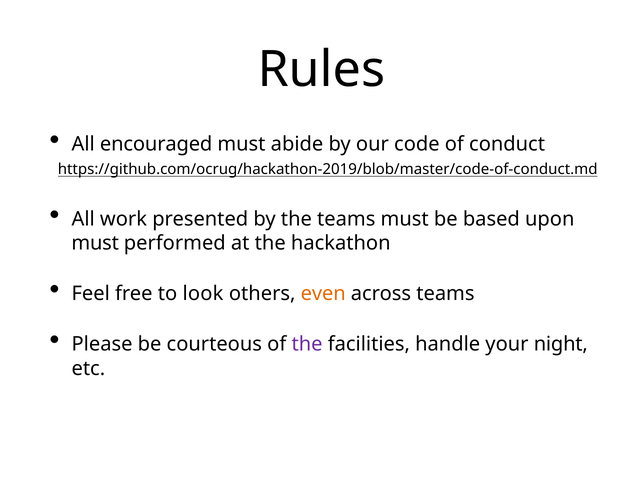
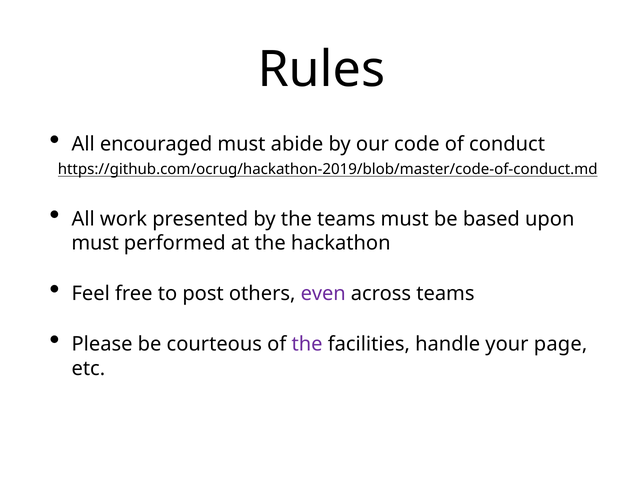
look: look -> post (203, 293)
even colour: orange -> purple (323, 293)
night: night -> page (561, 344)
